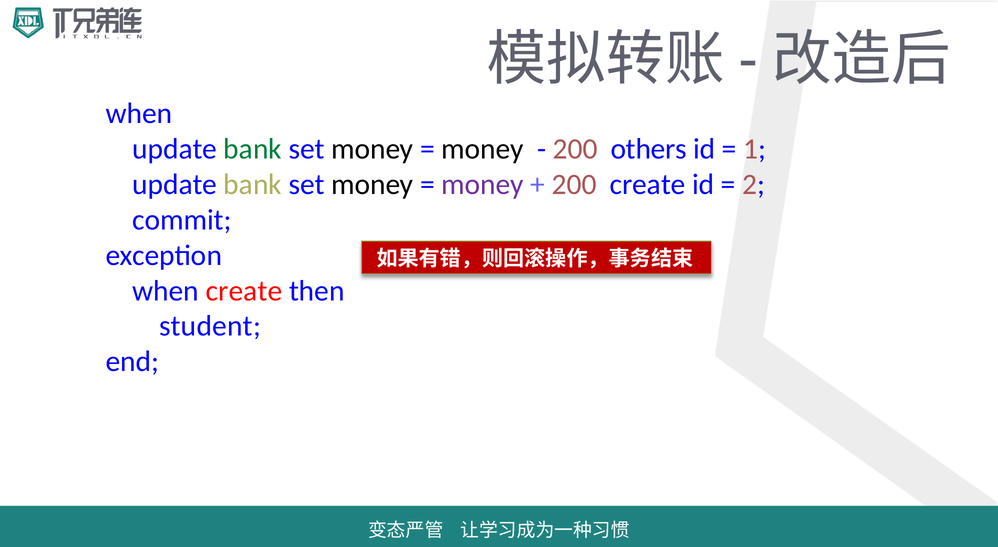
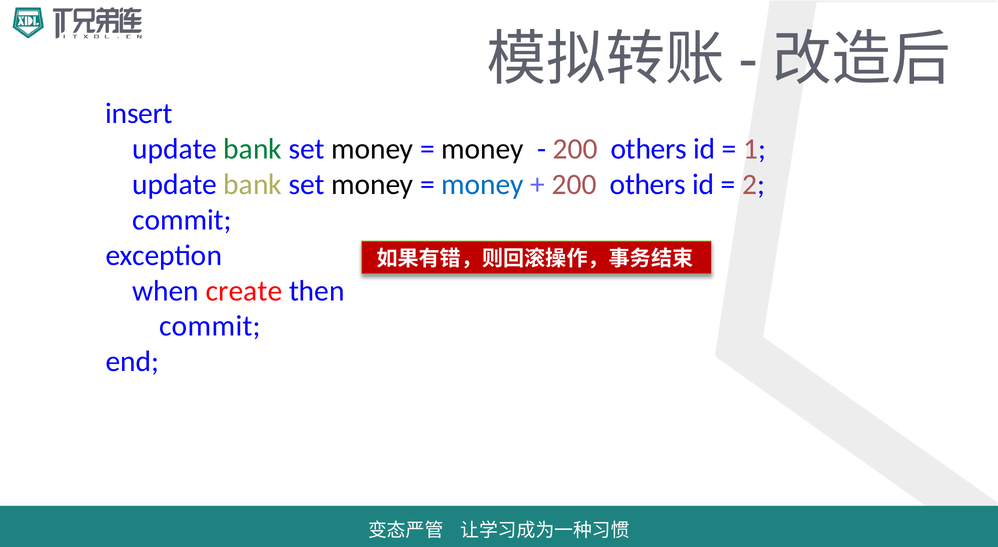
when: when -> insert (139, 113)
money colour: purple -> blue (483, 184)
create: create -> others (648, 184)
student: student -> commit (210, 326)
